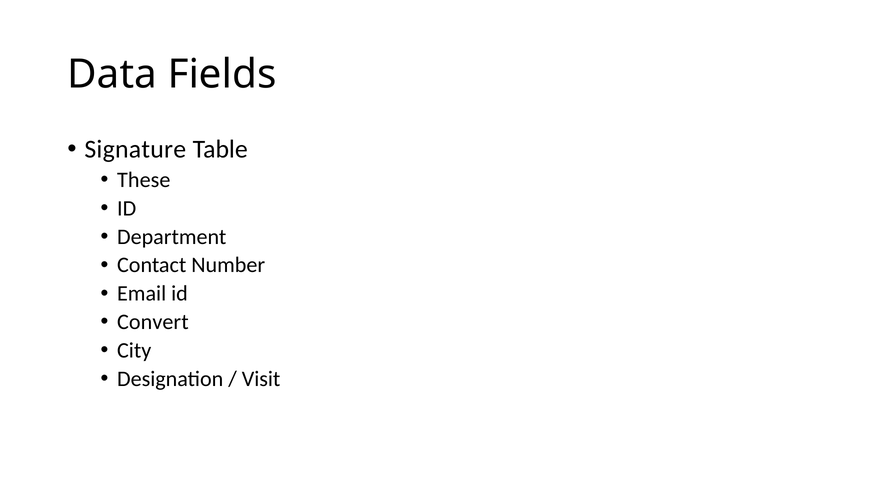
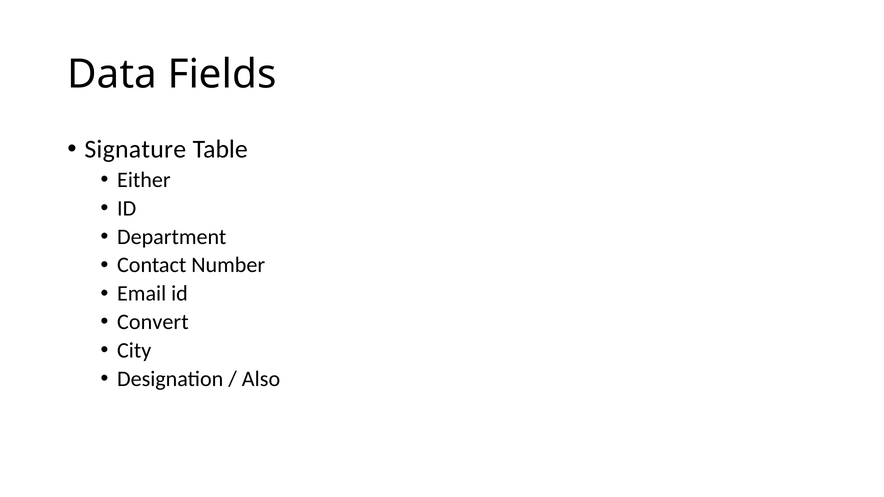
These: These -> Either (144, 180)
Visit: Visit -> Also (261, 379)
